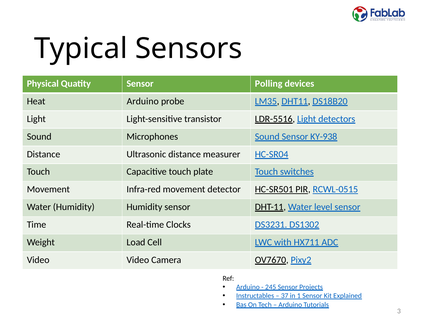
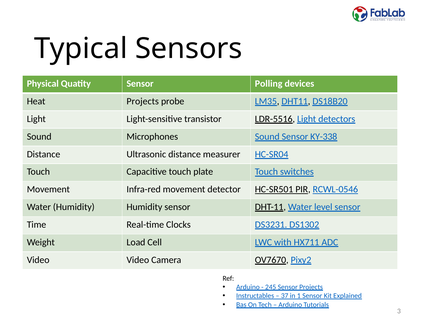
Heat Arduino: Arduino -> Projects (143, 101)
KY-938: KY-938 -> KY-338 (324, 137)
RCWL-0515: RCWL-0515 -> RCWL-0546 (335, 190)
